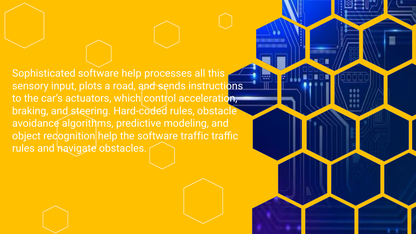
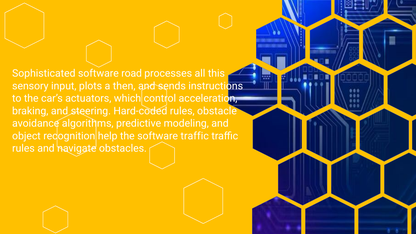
software help: help -> road (132, 74)
road: road -> then (124, 86)
